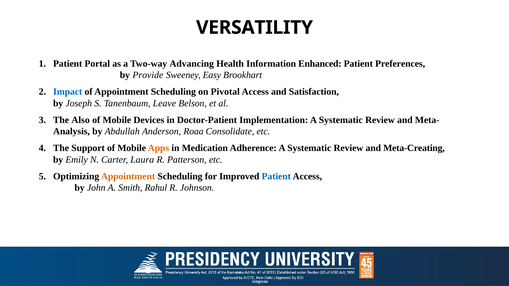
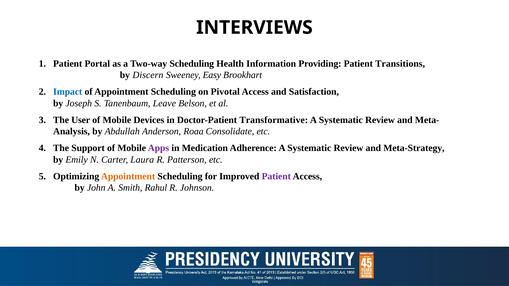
VERSATILITY: VERSATILITY -> INTERVIEWS (254, 28)
Two-way Advancing: Advancing -> Scheduling (192, 64)
Enhanced: Enhanced -> Providing (320, 64)
Preferences: Preferences -> Transitions (400, 64)
Provide: Provide -> Discern (148, 75)
Also: Also -> User (81, 120)
Implementation: Implementation -> Transformative (274, 120)
Apps colour: orange -> purple (158, 148)
Meta-Creating: Meta-Creating -> Meta-Strategy (414, 148)
Patient colour: blue -> purple (276, 176)
